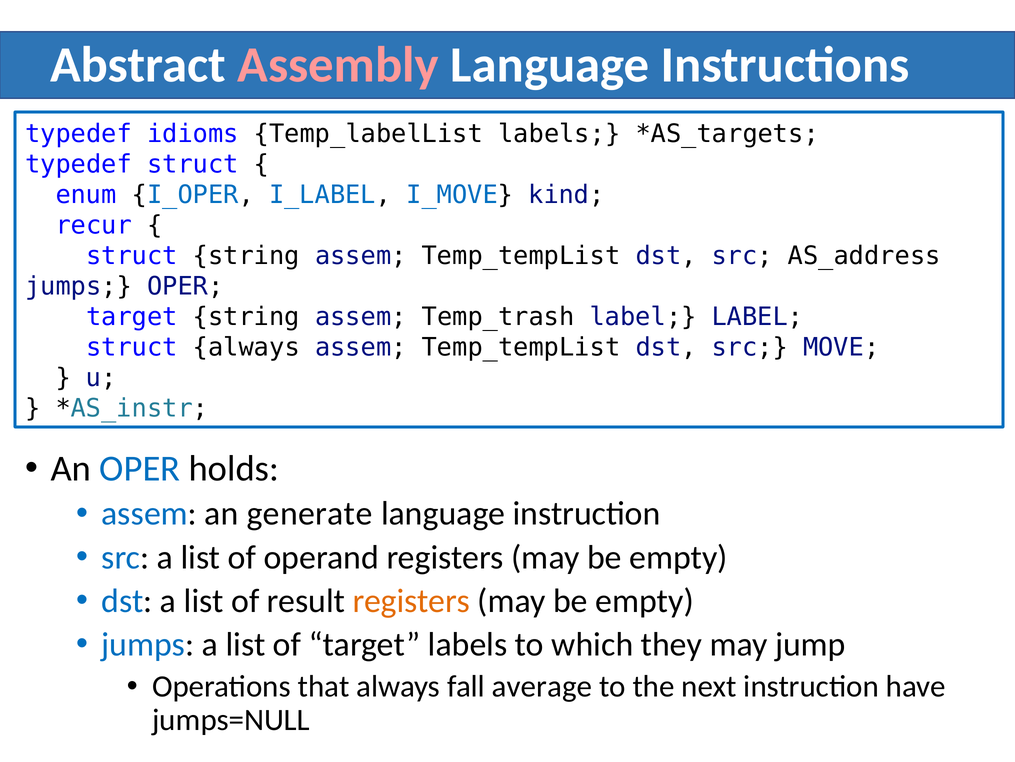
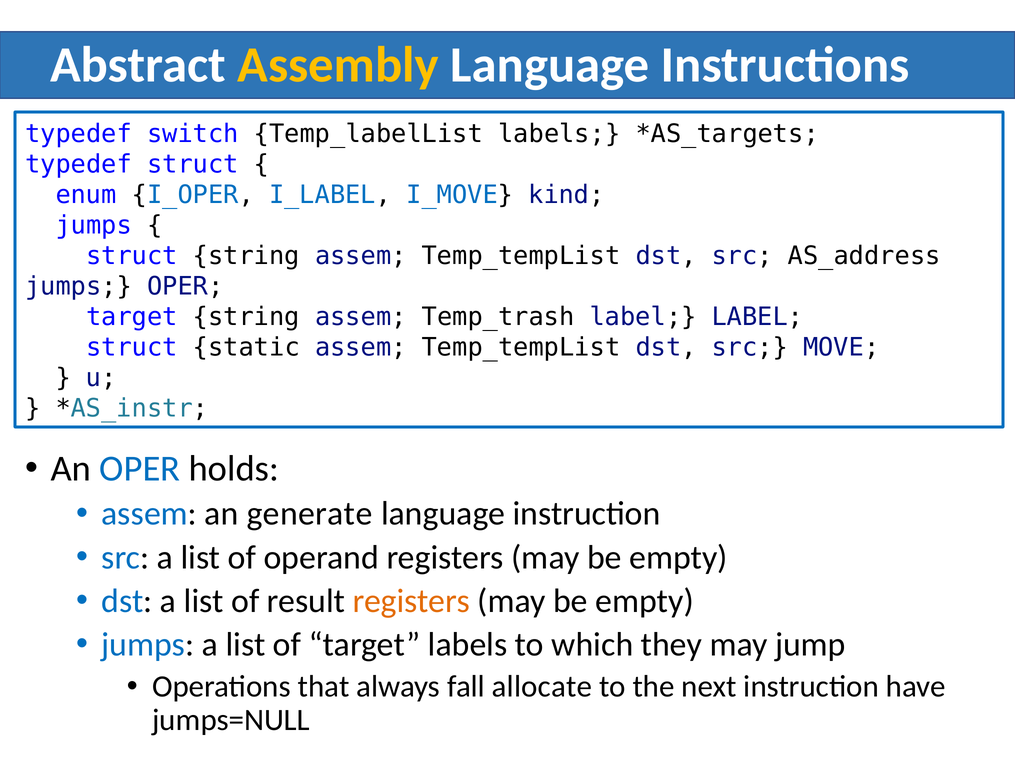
Assembly colour: pink -> yellow (338, 65)
idioms: idioms -> switch (193, 134)
recur: recur -> jumps (94, 225)
struct always: always -> static (246, 347)
average: average -> allocate (542, 686)
